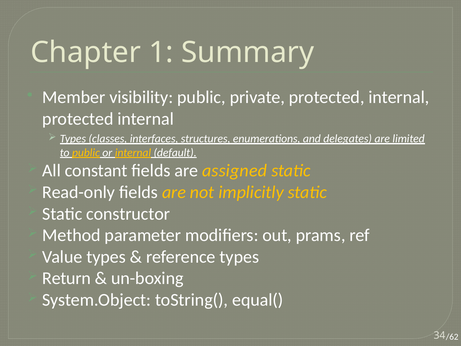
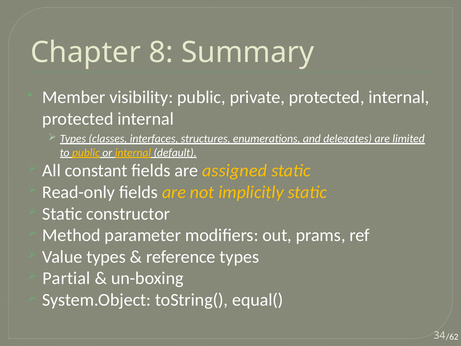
1: 1 -> 8 (161, 52)
Return: Return -> Partial (66, 278)
